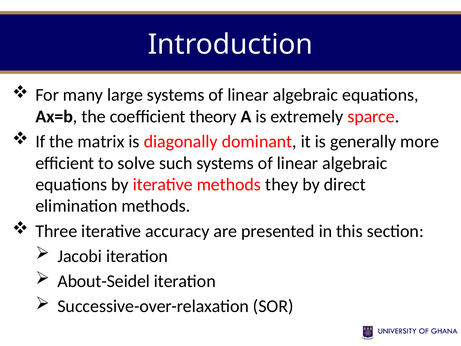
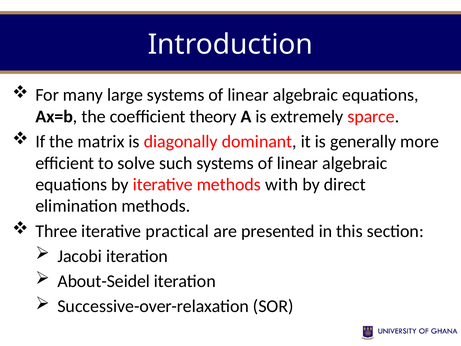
they: they -> with (282, 184)
accuracy: accuracy -> practical (177, 231)
